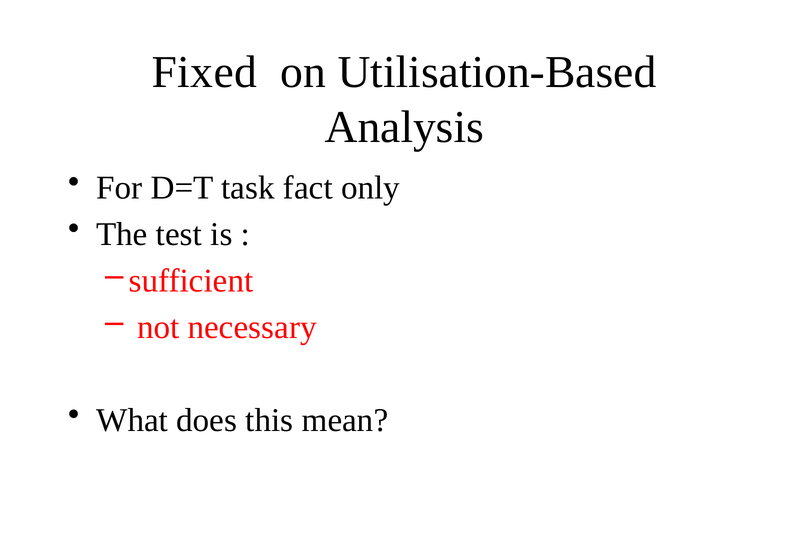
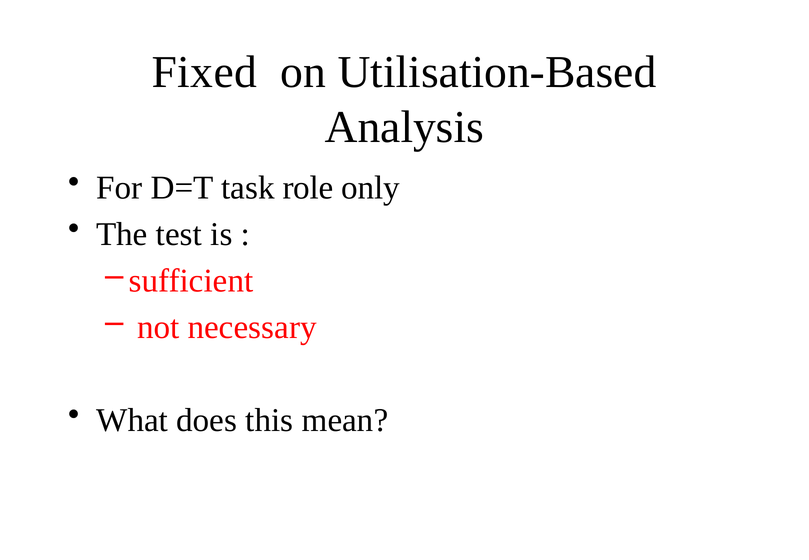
fact: fact -> role (308, 188)
